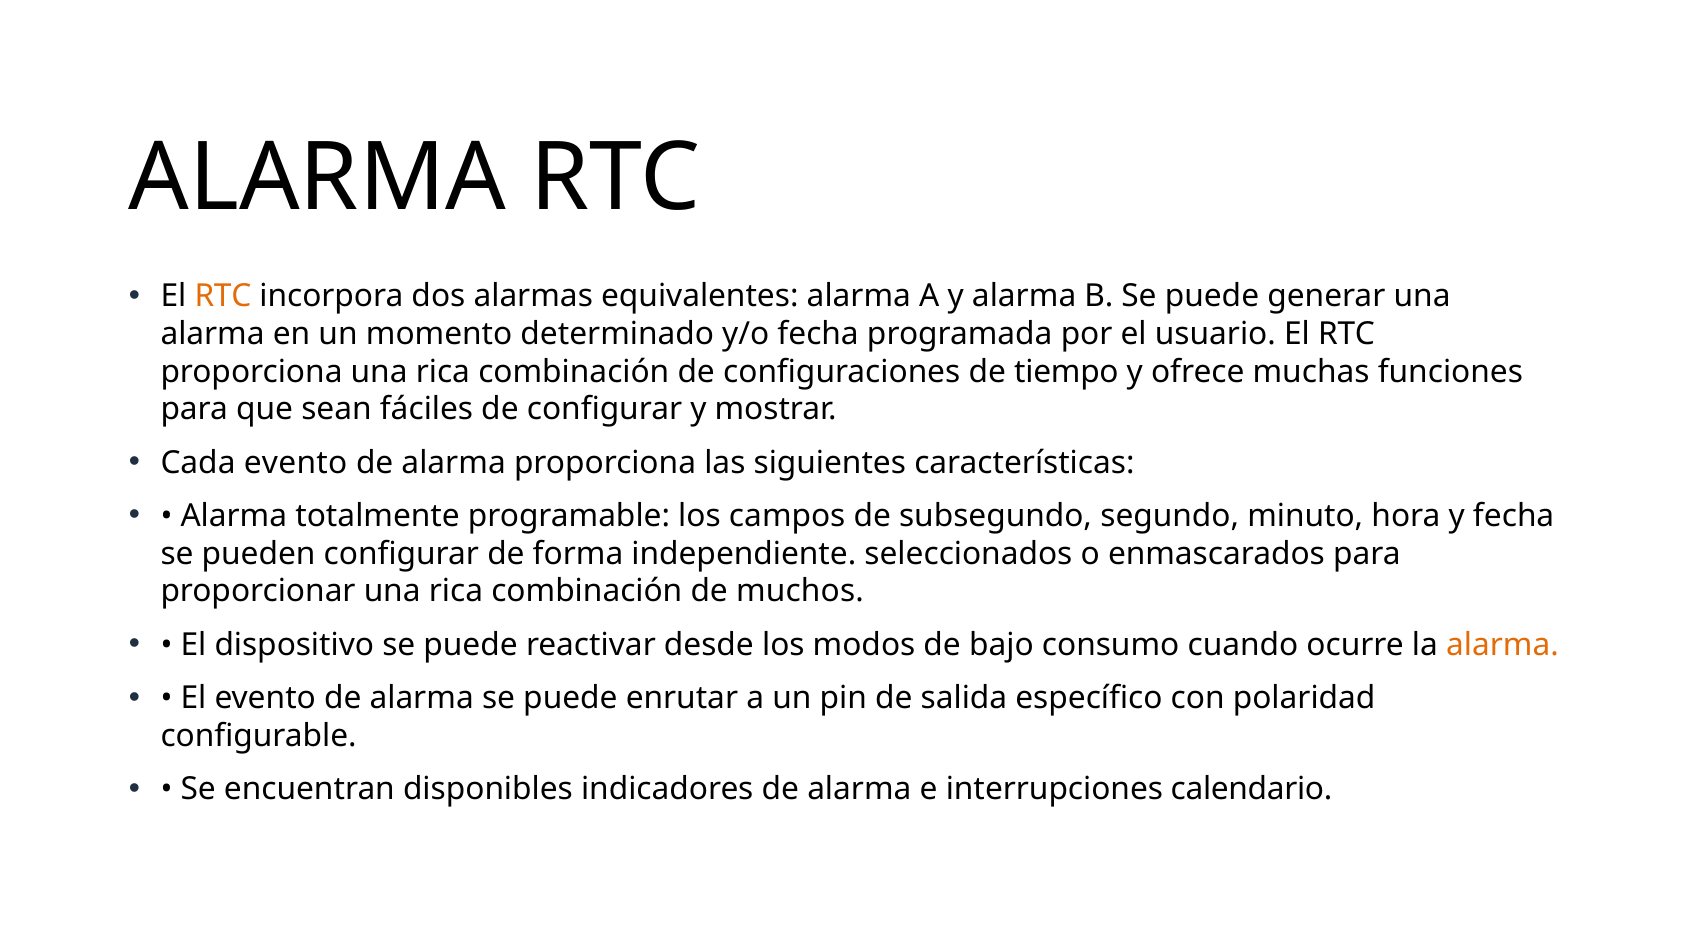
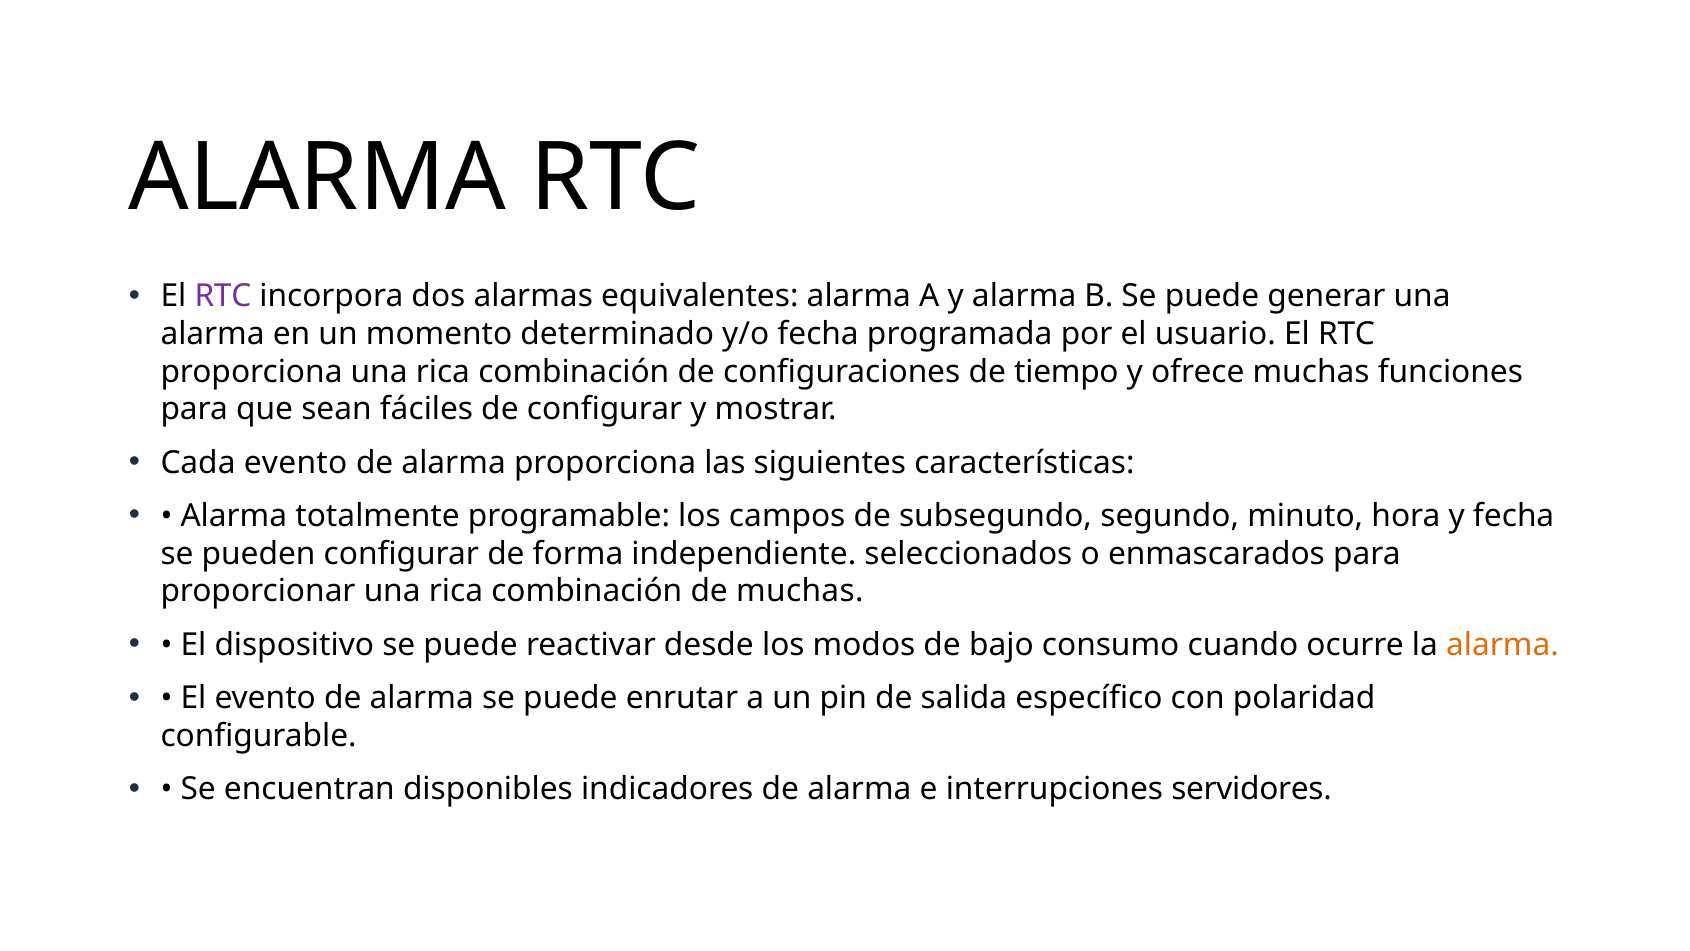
RTC colour: orange -> purple (223, 296)
de muchos: muchos -> muchas (800, 591)
calendario: calendario -> servidores (1252, 789)
